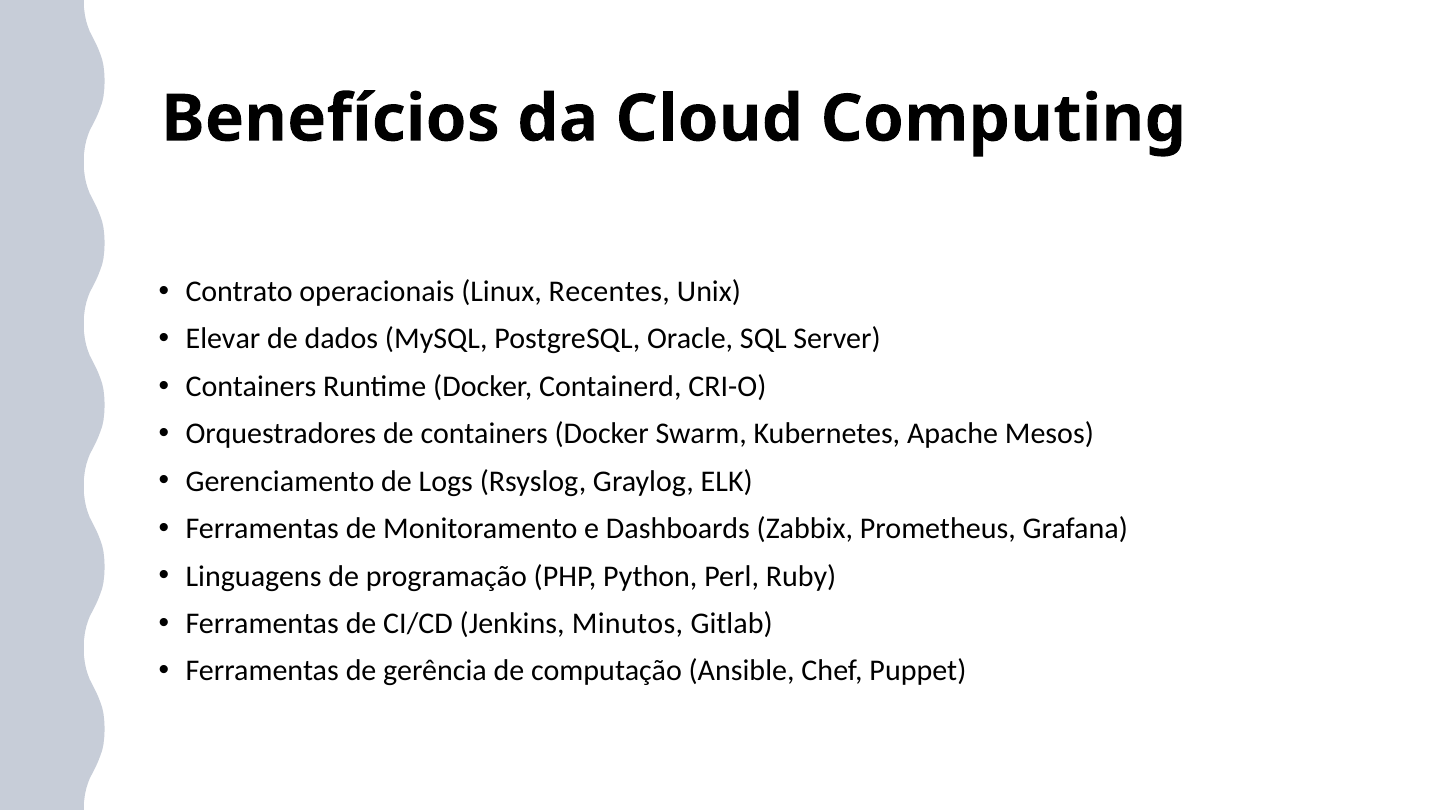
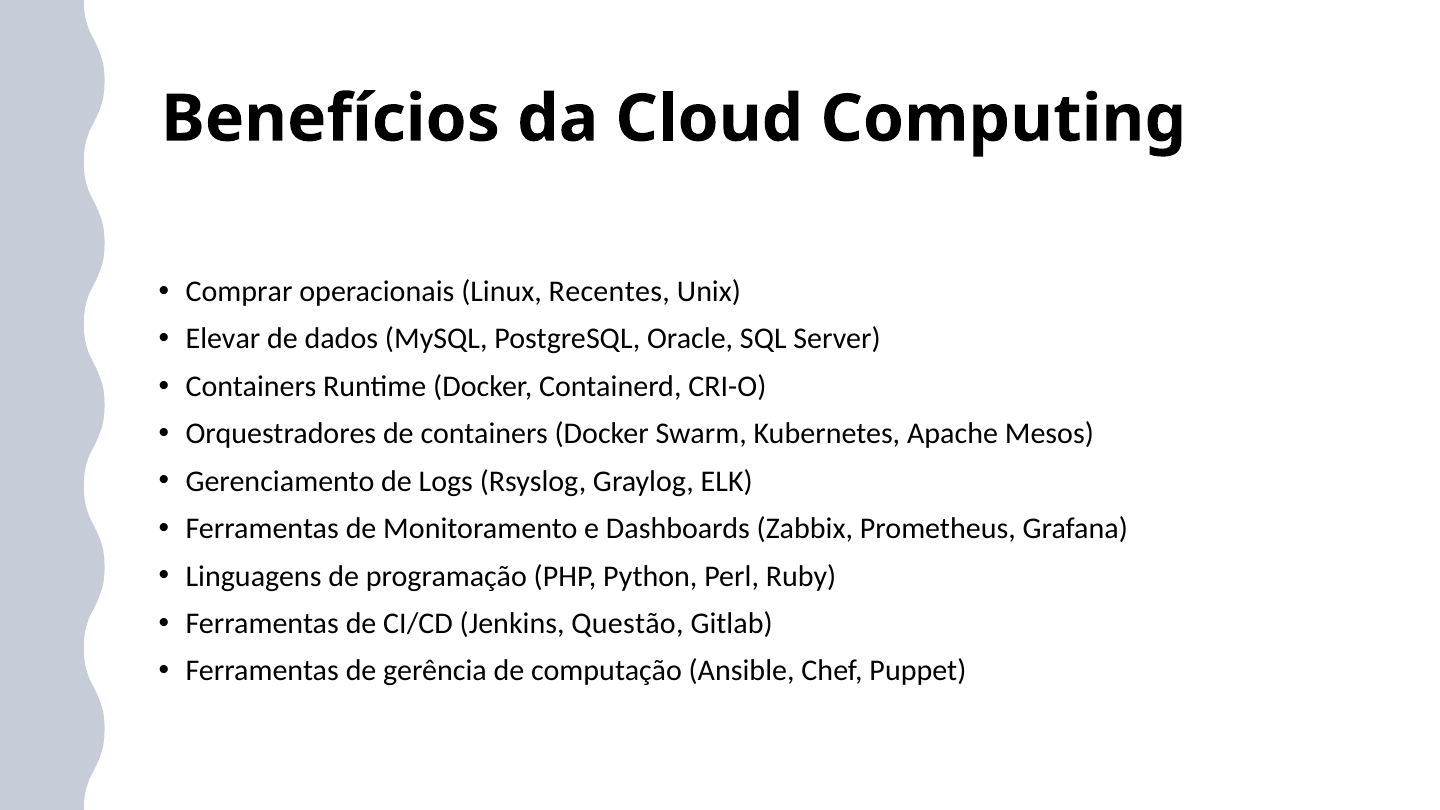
Contrato: Contrato -> Comprar (239, 291)
Minutos: Minutos -> Questão (627, 624)
